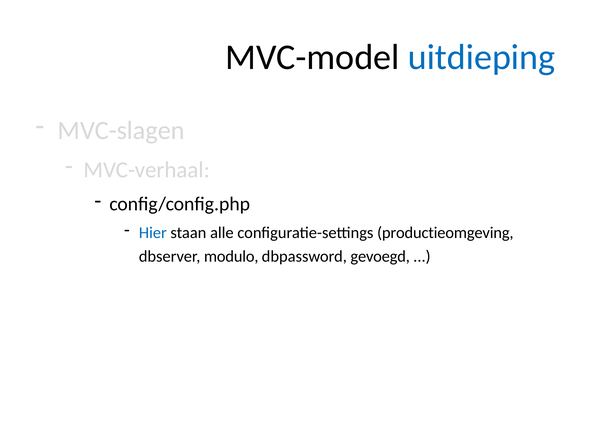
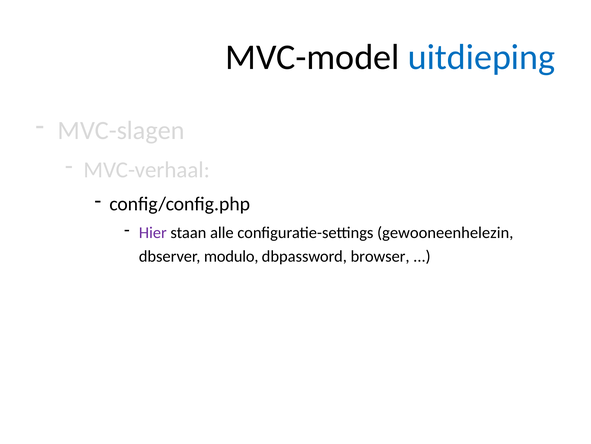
Hier colour: blue -> purple (153, 232)
productieomgeving: productieomgeving -> gewooneenhelezin (445, 232)
gevoegd: gevoegd -> browser (380, 256)
